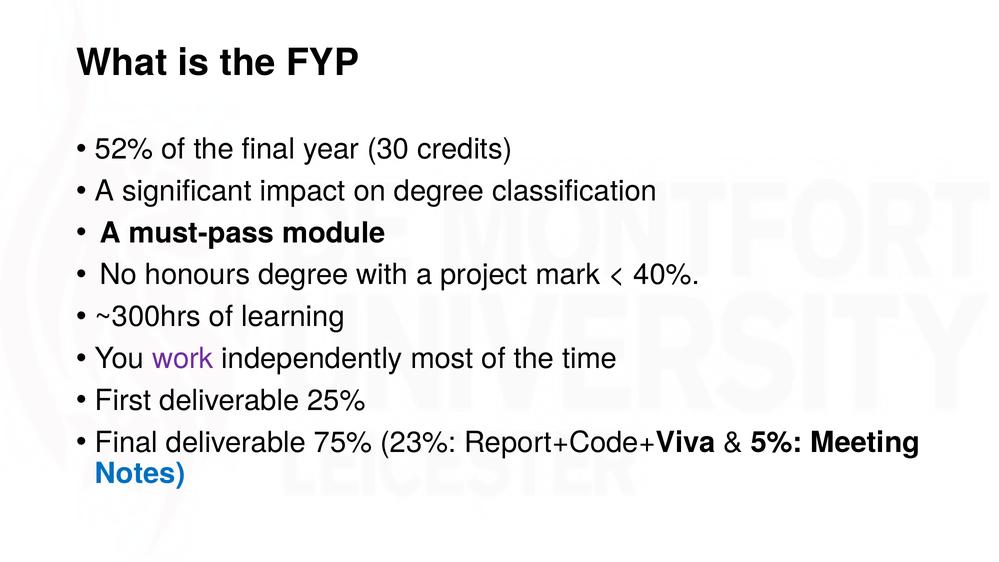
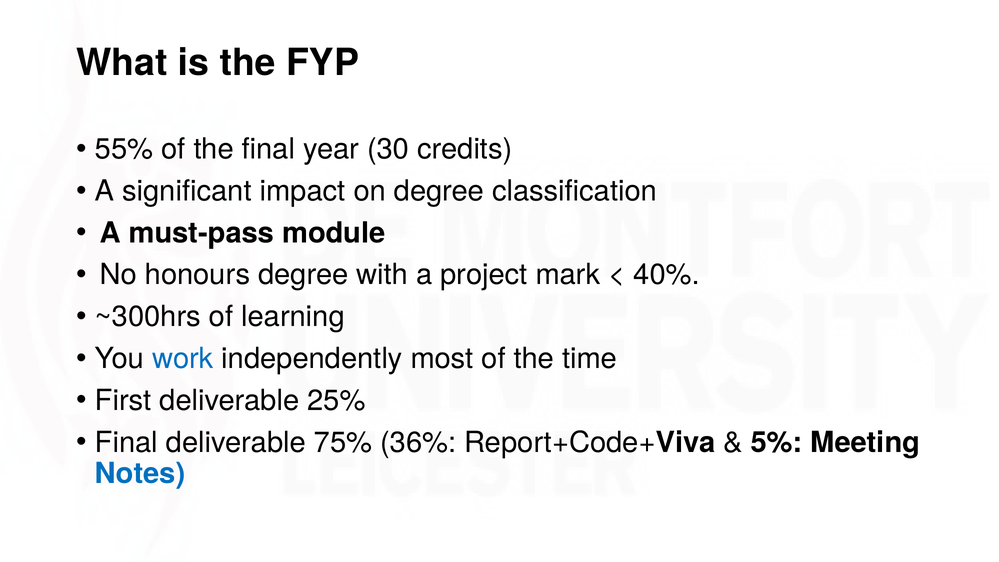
52%: 52% -> 55% (124, 149)
work colour: purple -> blue (183, 359)
23%: 23% -> 36% (418, 442)
